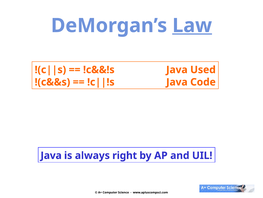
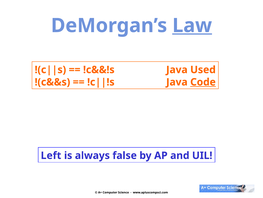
Code underline: none -> present (203, 82)
Java: Java -> Left (51, 155)
right: right -> false (125, 155)
